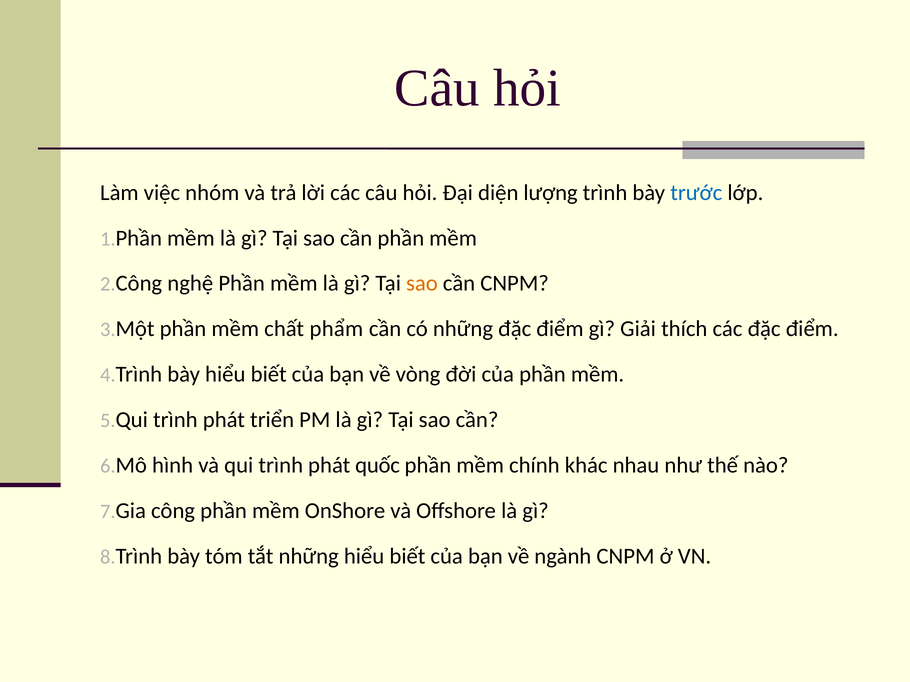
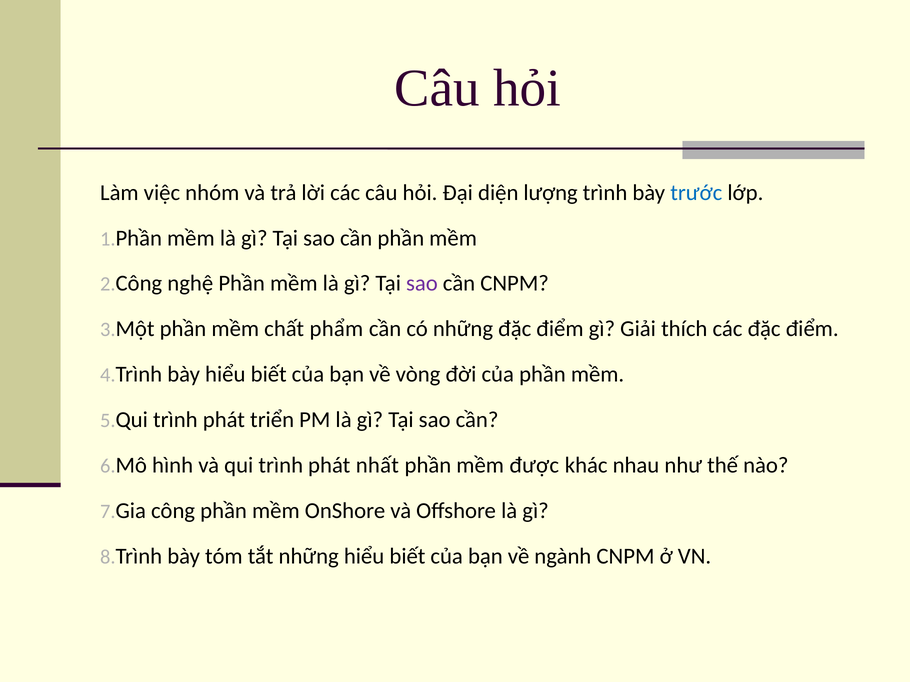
sao colour: orange -> purple (422, 284)
quốc: quốc -> nhất (377, 466)
chính: chính -> được (534, 466)
